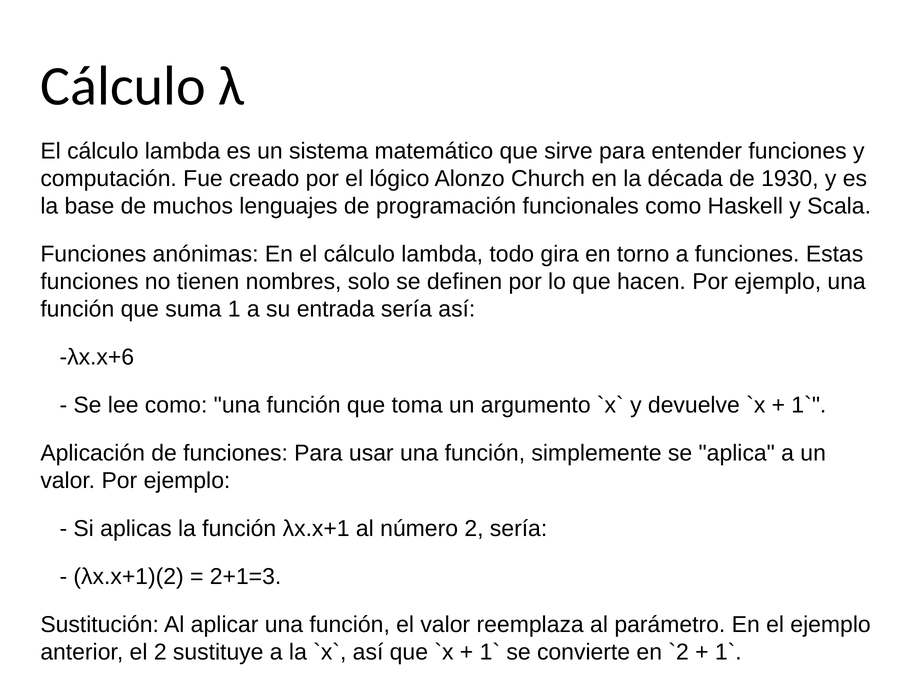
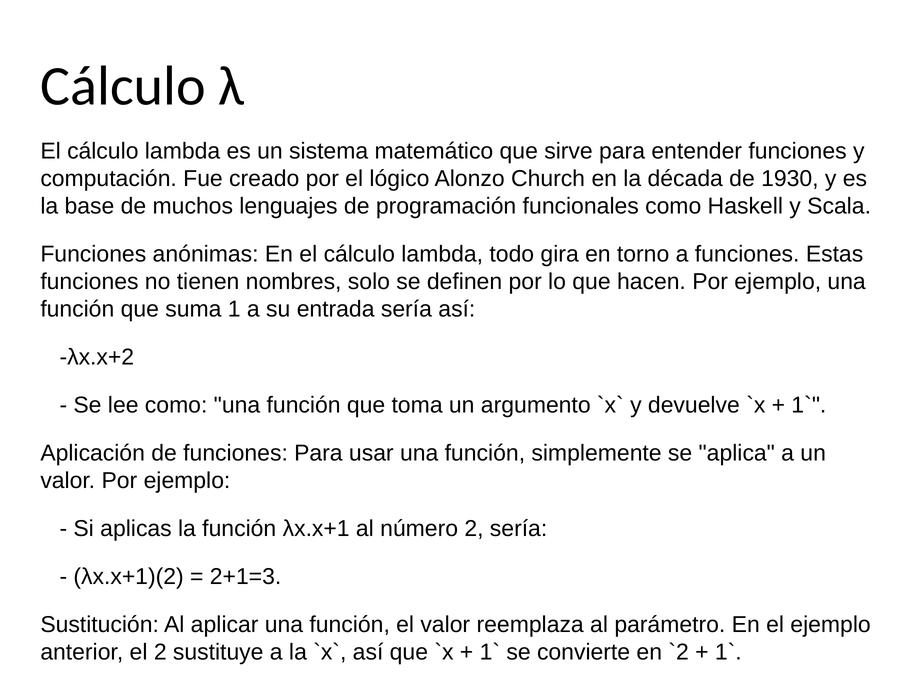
λx.x+6: λx.x+6 -> λx.x+2 (97, 357)
